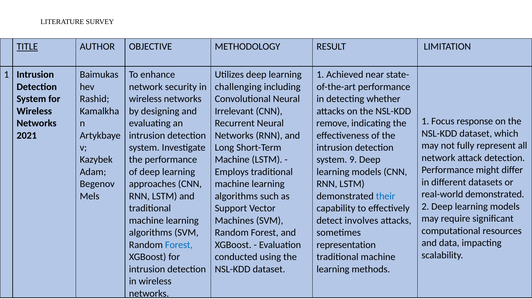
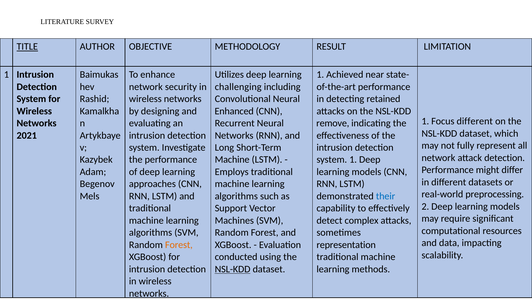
whether: whether -> retained (383, 99)
Irrelevant: Irrelevant -> Enhanced (234, 111)
Focus response: response -> different (475, 121)
system 9: 9 -> 1 (353, 160)
real-world demonstrated: demonstrated -> preprocessing (495, 194)
involves: involves -> complex (362, 221)
Forest colour: blue -> orange (179, 245)
NSL-KDD underline: none -> present (233, 269)
